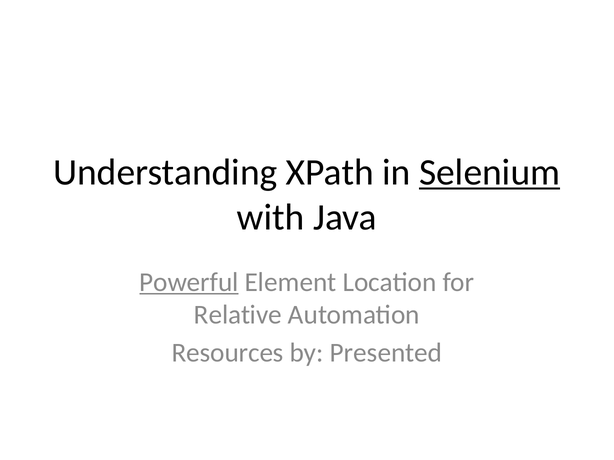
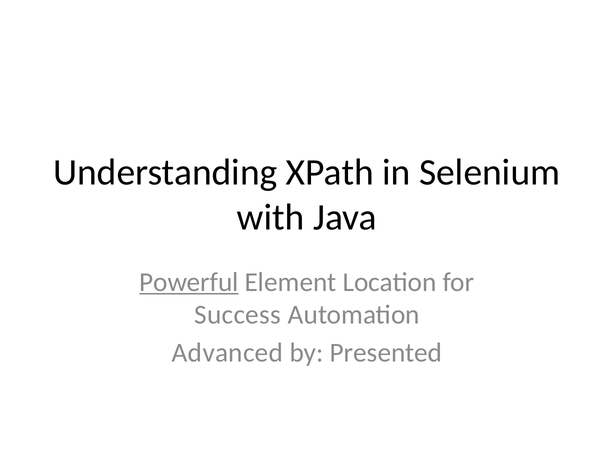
Selenium underline: present -> none (490, 173)
Relative: Relative -> Success (238, 315)
Resources: Resources -> Advanced (227, 353)
